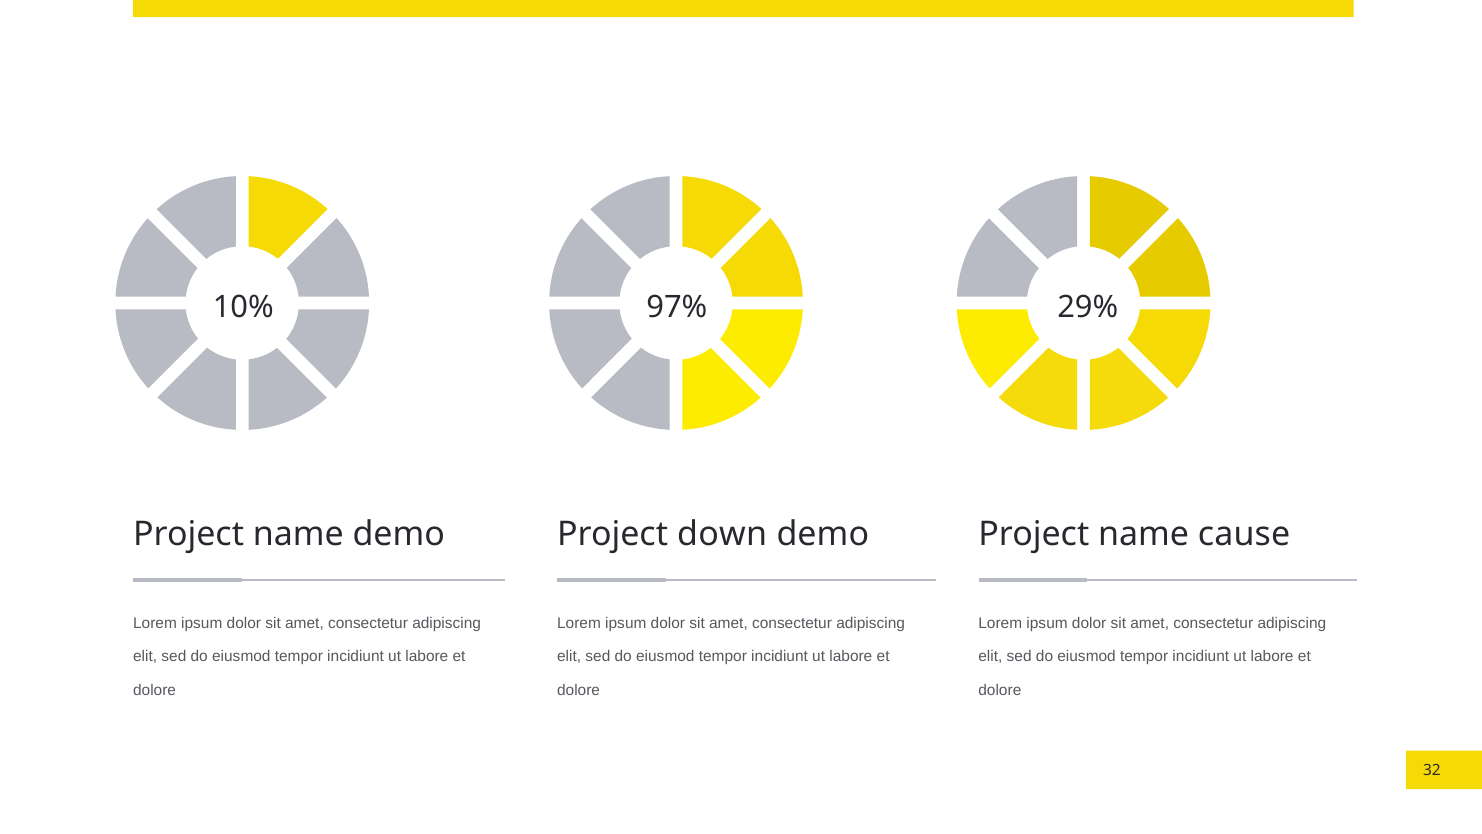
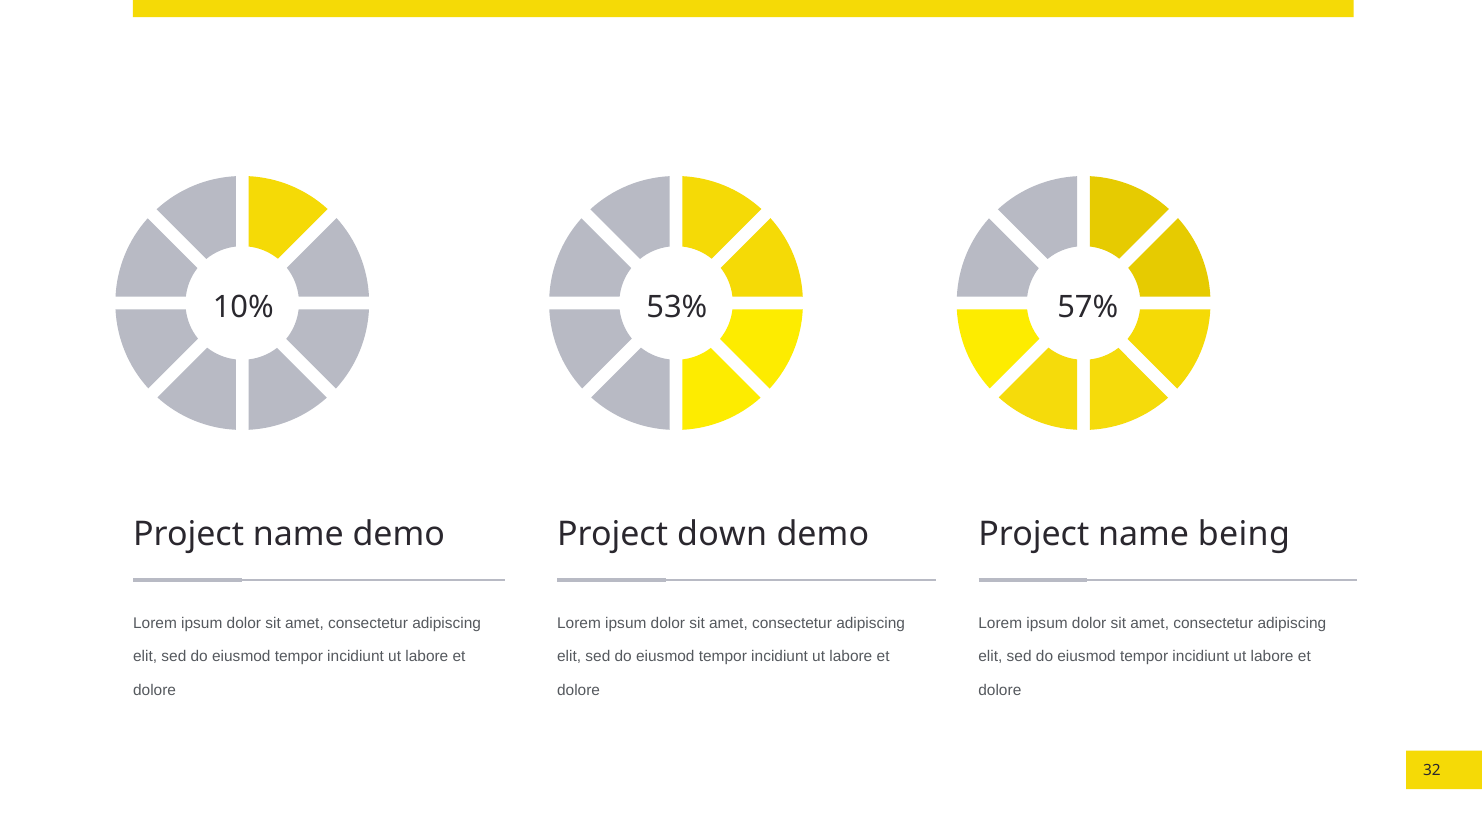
97%: 97% -> 53% (677, 307)
29%: 29% -> 57% (1088, 307)
cause: cause -> being (1244, 534)
